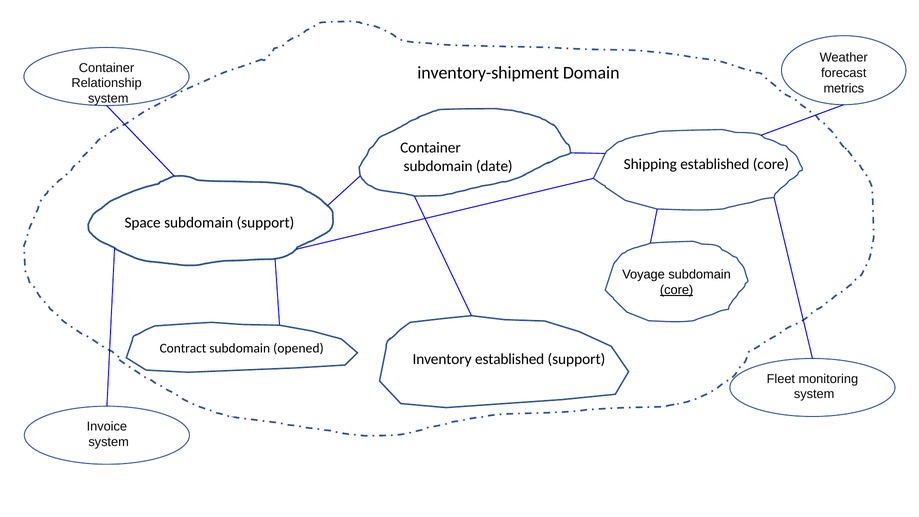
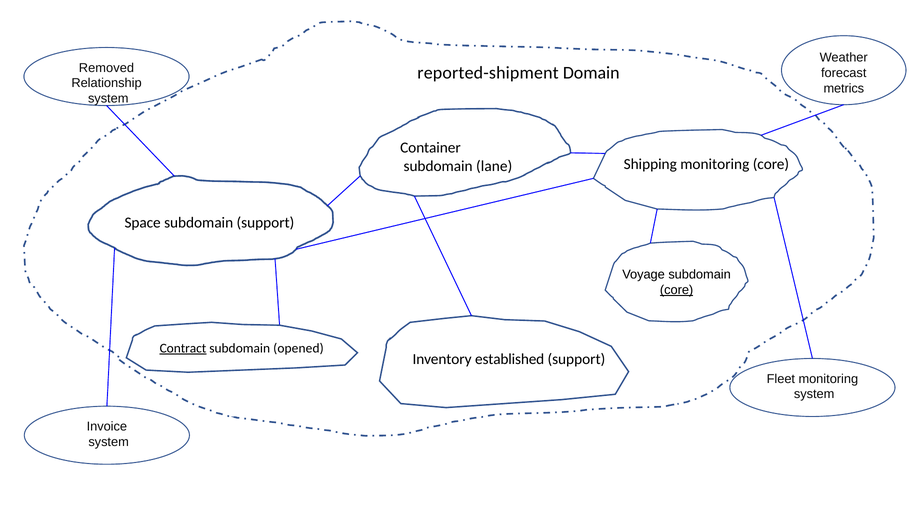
Container: Container -> Removed (106, 68)
inventory-shipment: inventory-shipment -> reported-shipment (488, 73)
Shipping established: established -> monitoring (715, 164)
date: date -> lane (494, 166)
Contract underline: none -> present (183, 348)
